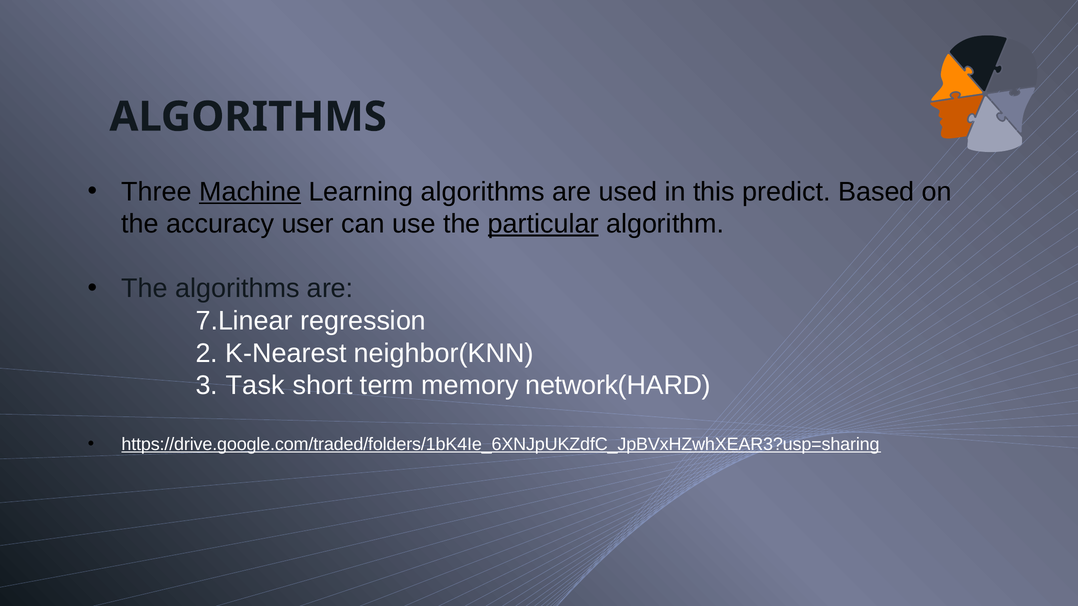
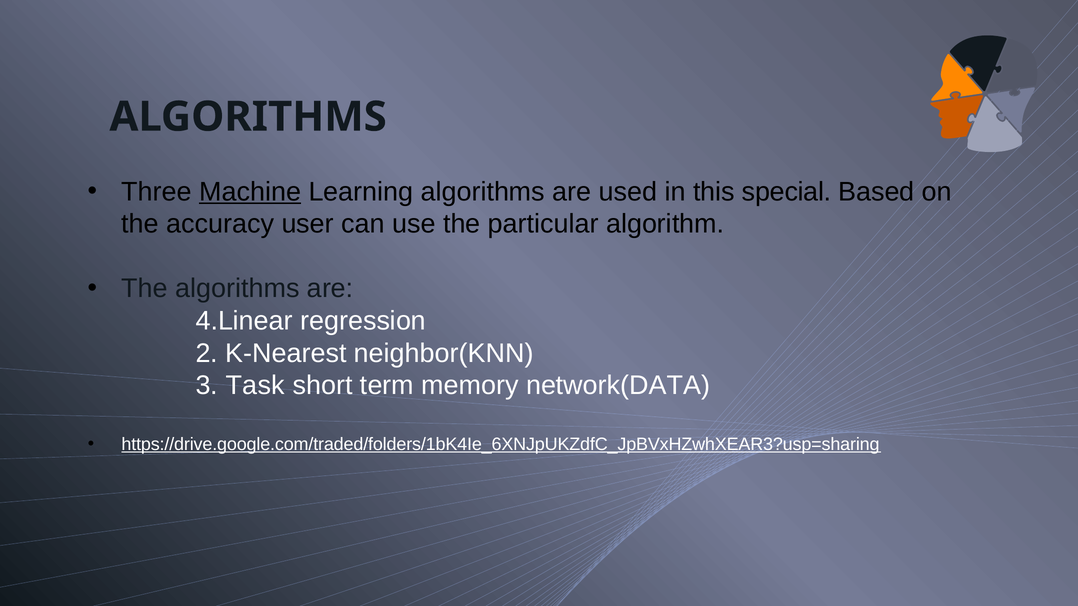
predict: predict -> special (787, 192)
particular underline: present -> none (543, 224)
7.Linear: 7.Linear -> 4.Linear (244, 321)
network(HARD: network(HARD -> network(DATA (618, 386)
